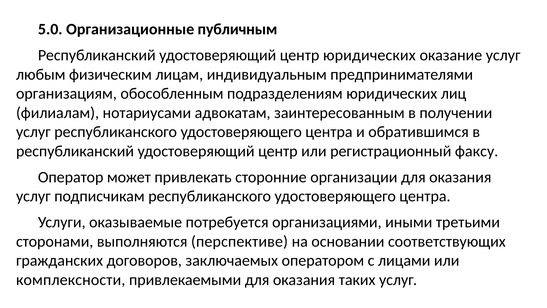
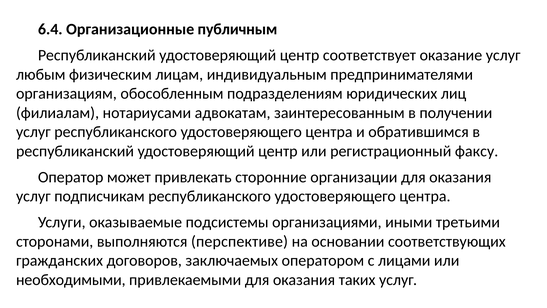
5.0: 5.0 -> 6.4 (50, 29)
центр юридических: юридических -> соответствует (369, 55)
потребуется: потребуется -> подсистемы (227, 222)
комплексности: комплексности -> необходимыми (71, 280)
